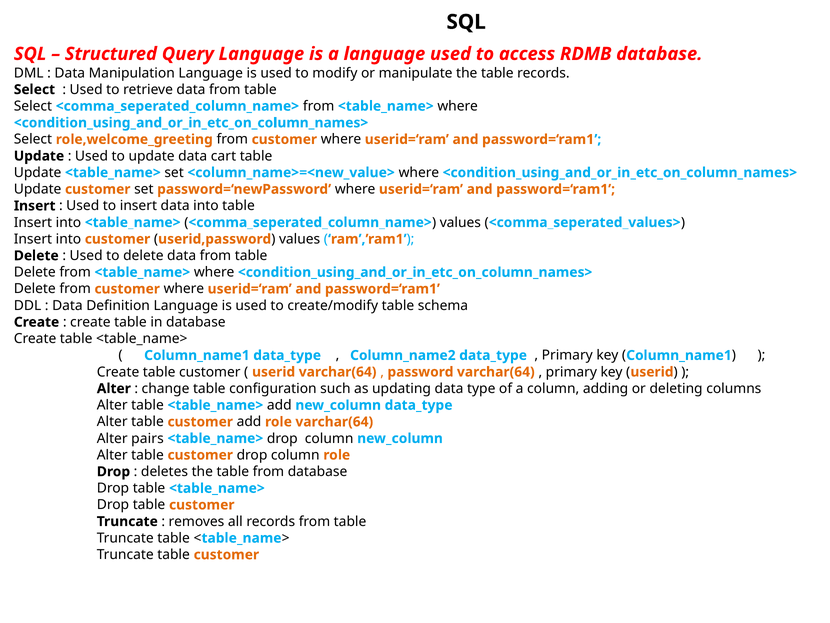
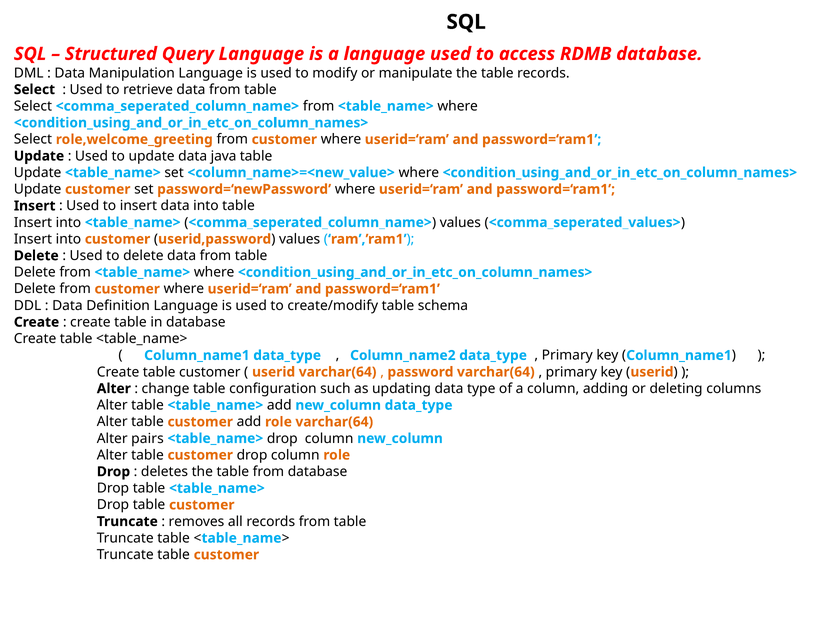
cart: cart -> java (224, 156)
